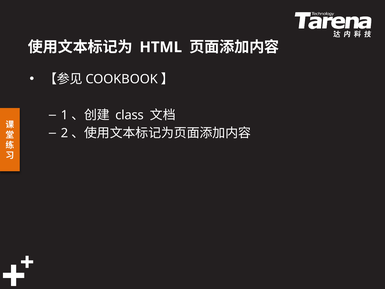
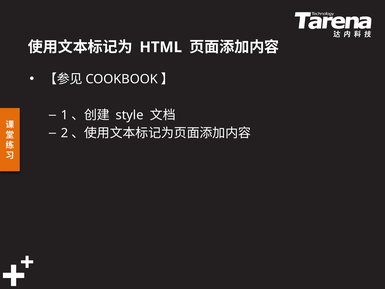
class: class -> style (130, 115)
